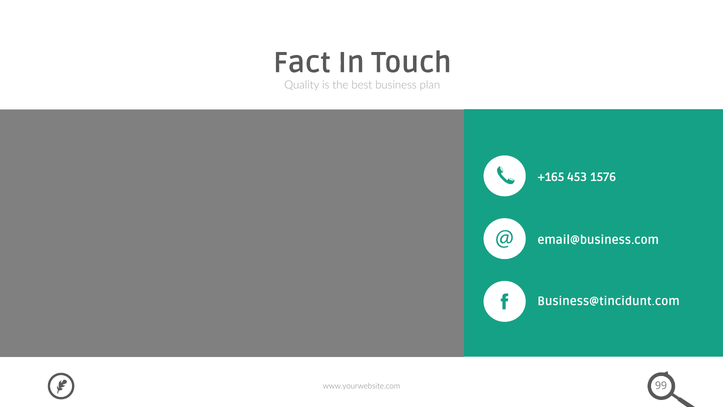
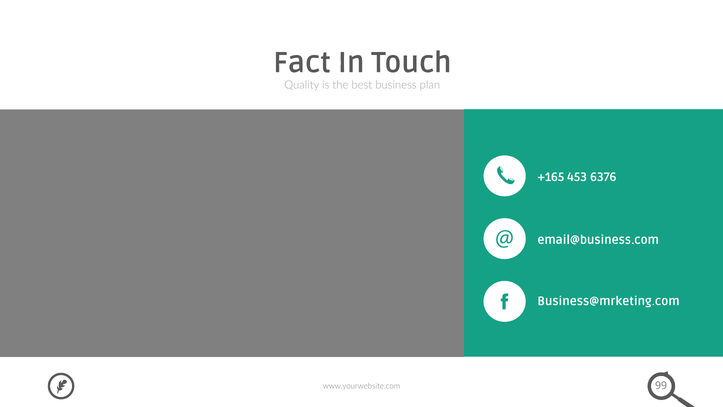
1576: 1576 -> 6376 (603, 177)
Business@tincidunt.com: Business@tincidunt.com -> Business@mrketing.com (608, 301)
